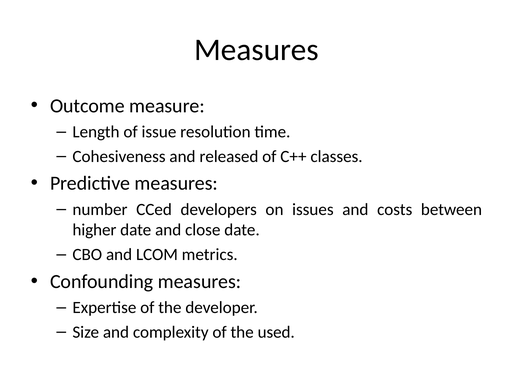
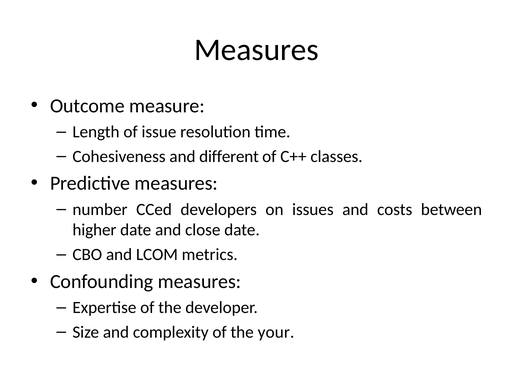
released: released -> different (229, 156)
used: used -> your (276, 332)
